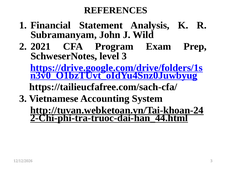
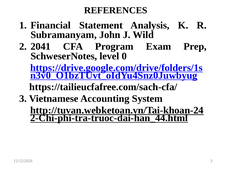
2021: 2021 -> 2041 (41, 47)
level 3: 3 -> 0 (124, 56)
